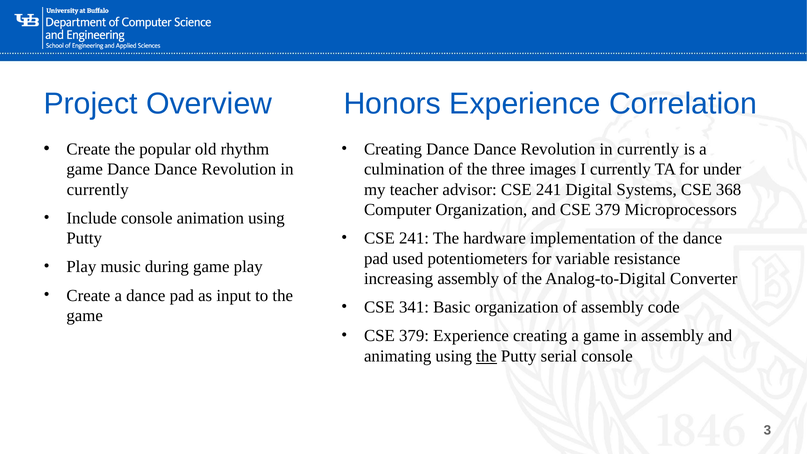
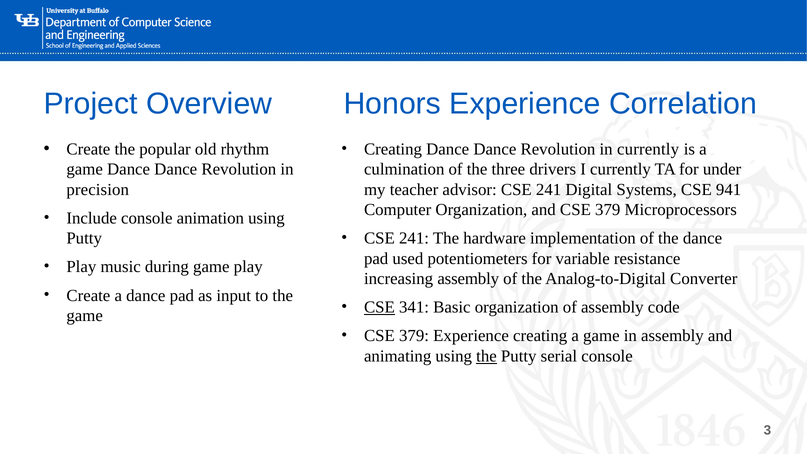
images: images -> drivers (553, 169)
currently: currently -> precision (98, 189)
368: 368 -> 941 (729, 189)
CSE underline: none -> present (379, 307)
